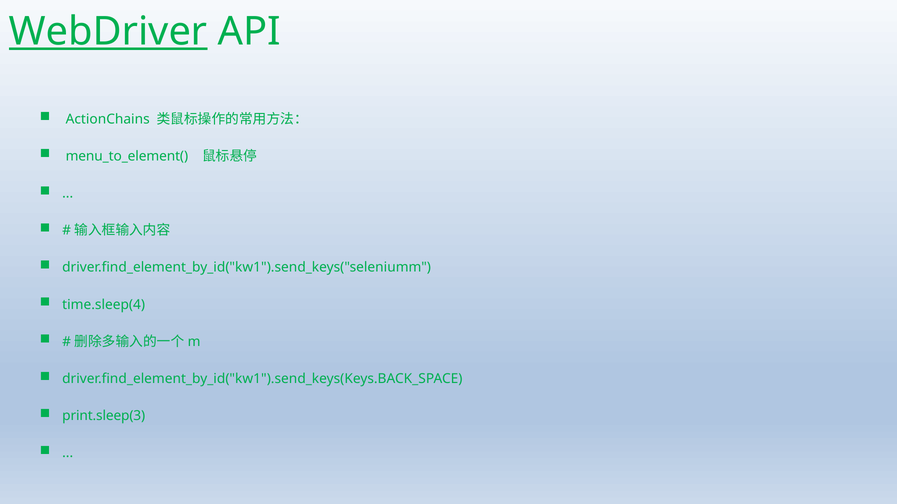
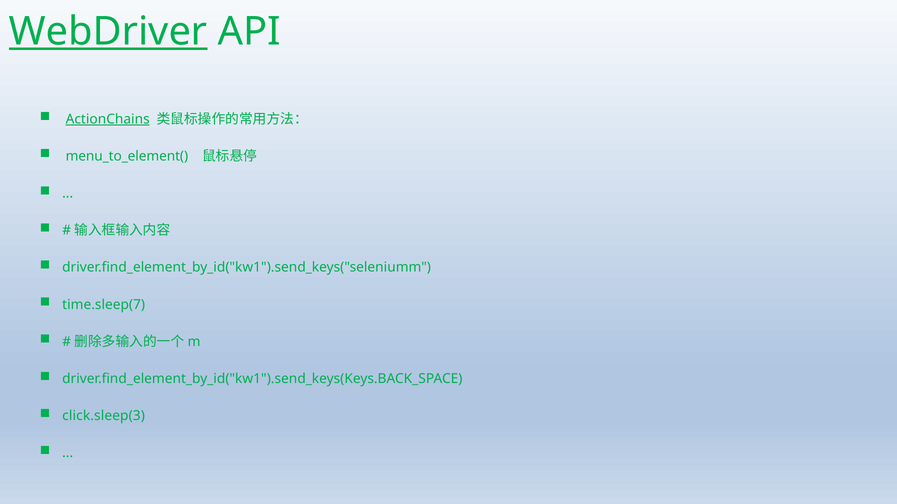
ActionChains underline: none -> present (108, 119)
time.sleep(4: time.sleep(4 -> time.sleep(7 (104, 305)
print.sleep(3: print.sleep(3 -> click.sleep(3 (104, 416)
